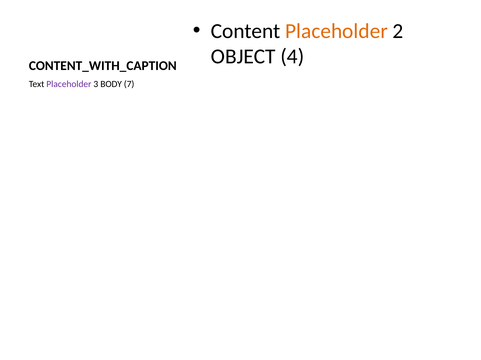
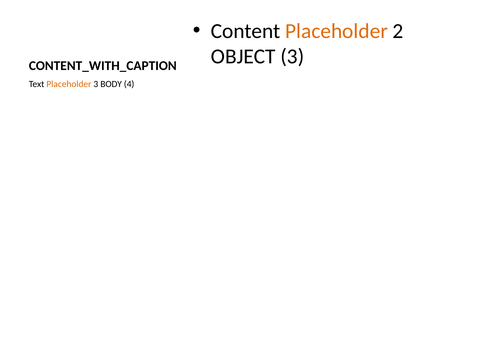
OBJECT 4: 4 -> 3 (292, 57)
Placeholder colour: purple -> orange (69, 84)
7: 7 -> 4 (129, 84)
